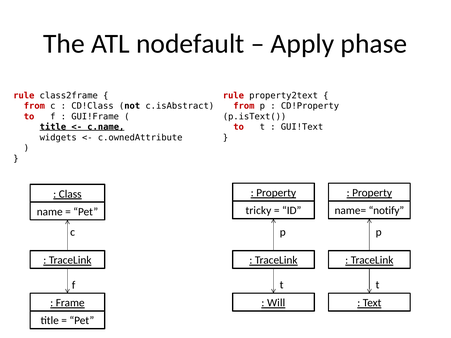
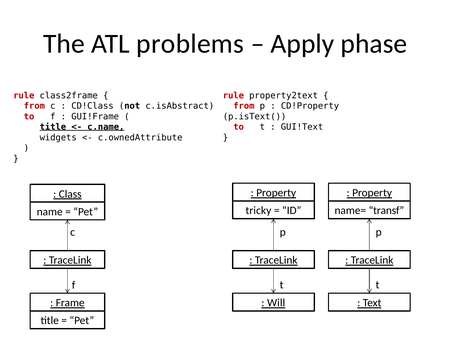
nodefault: nodefault -> problems (190, 44)
notify: notify -> transf (386, 211)
